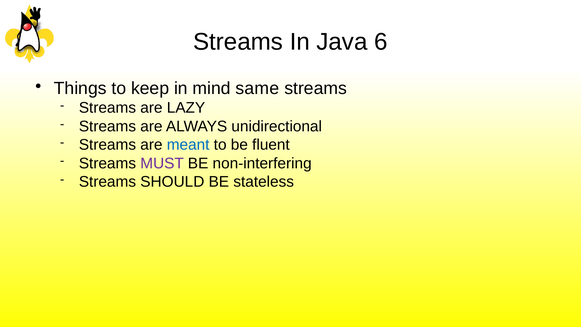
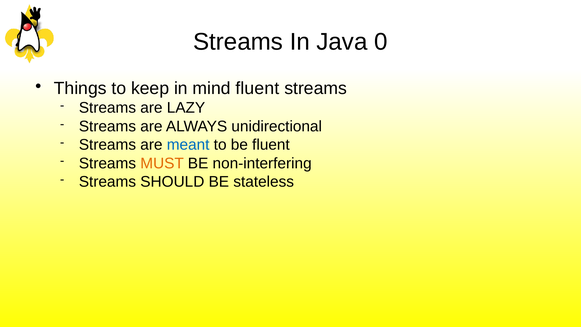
6: 6 -> 0 (381, 42)
mind same: same -> fluent (257, 88)
MUST colour: purple -> orange (162, 163)
